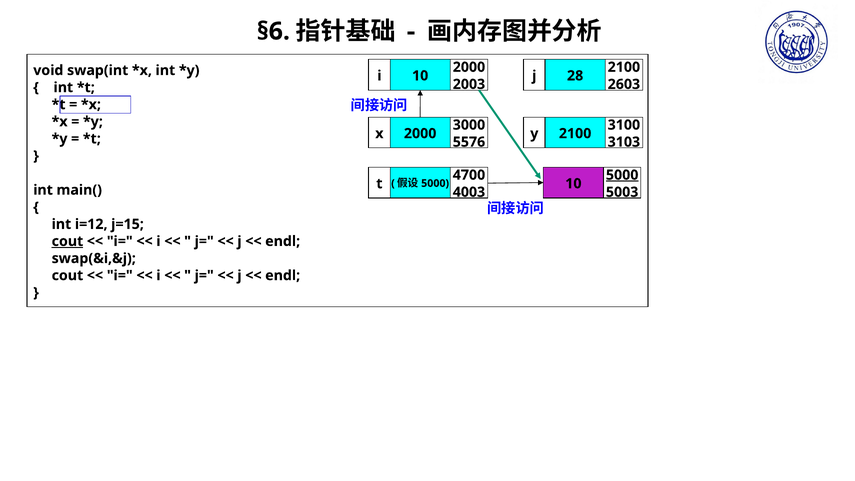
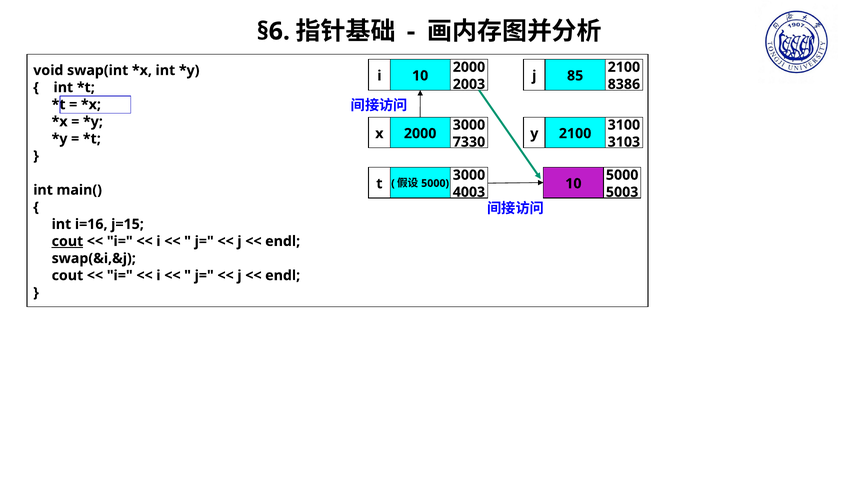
28: 28 -> 85 (575, 76)
2603: 2603 -> 8386 (624, 84)
5576: 5576 -> 7330 (469, 142)
5000 underline: present -> none (622, 175)
5000 4700: 4700 -> 3000 (469, 175)
i=12: i=12 -> i=16 (91, 224)
